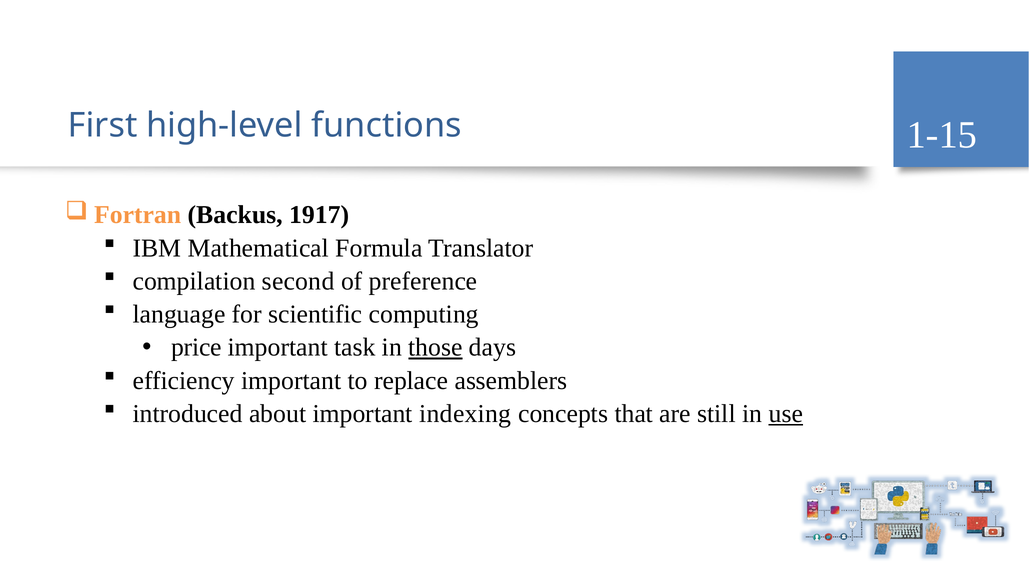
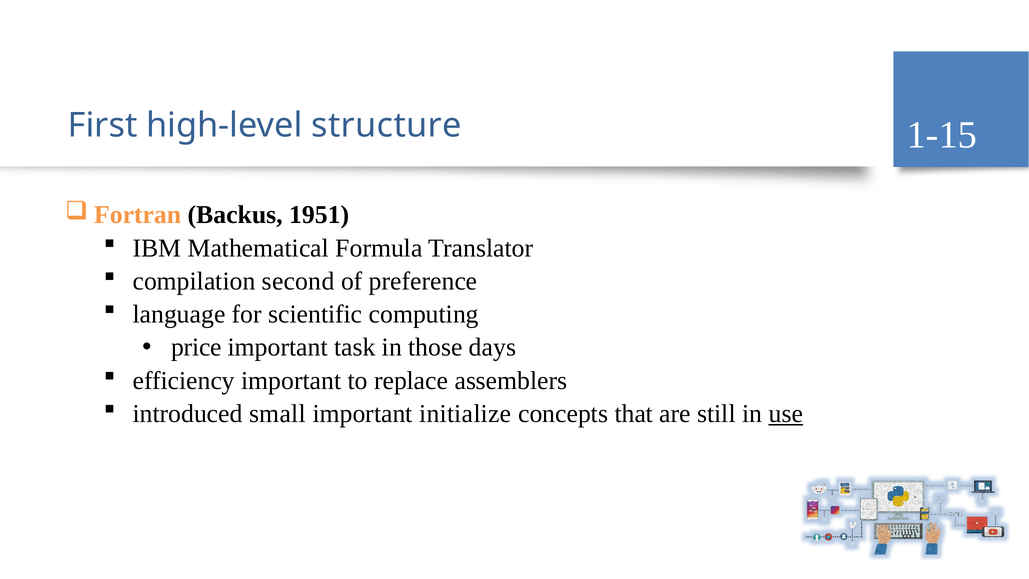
functions: functions -> structure (387, 126)
1917: 1917 -> 1951 (319, 215)
those underline: present -> none (435, 347)
about: about -> small (277, 414)
indexing: indexing -> initialize (465, 414)
